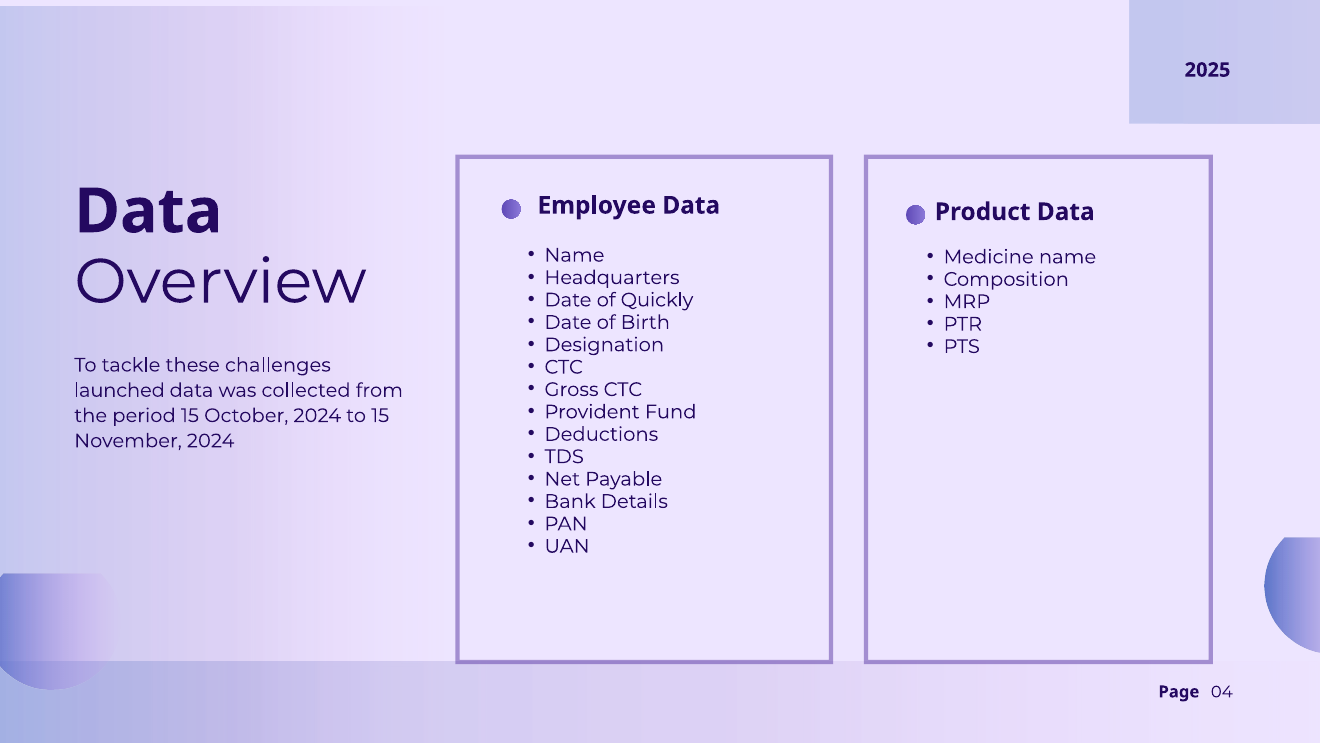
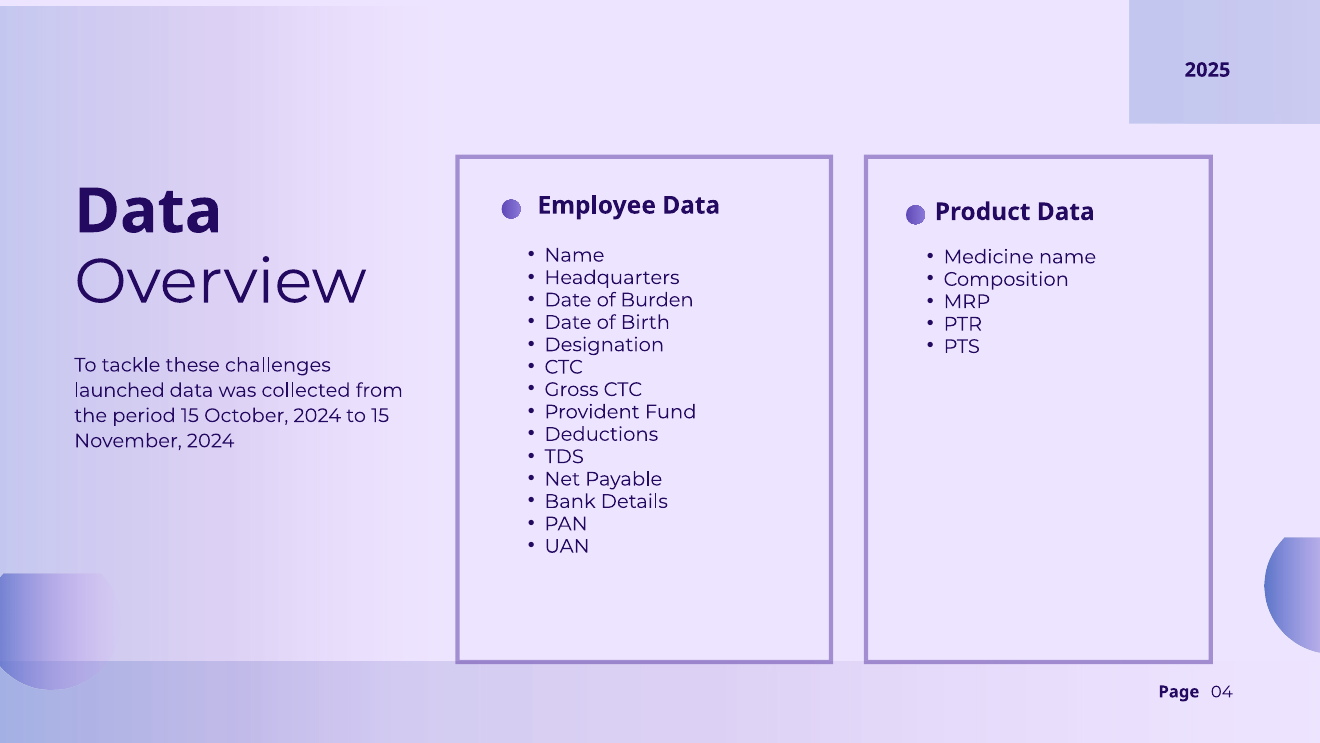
Quickly: Quickly -> Burden (657, 300)
